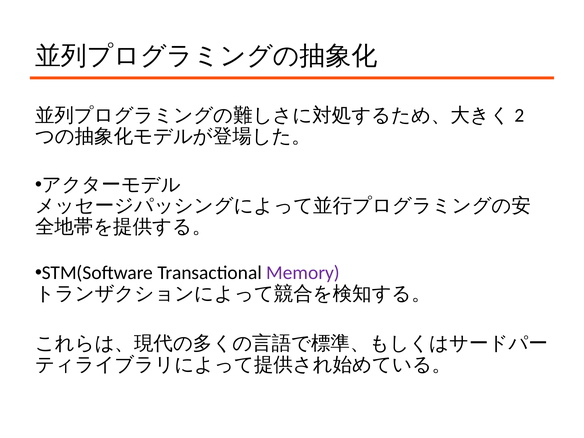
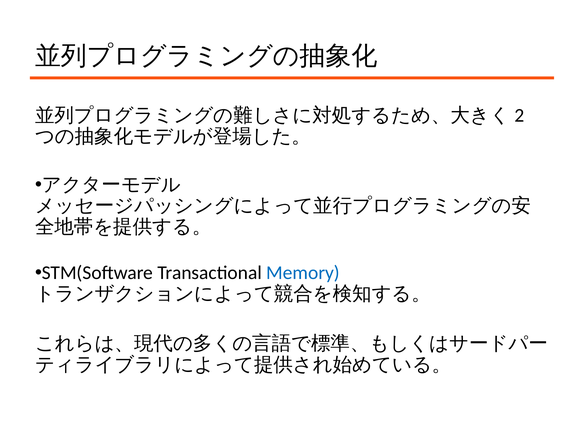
Memory colour: purple -> blue (303, 273)
